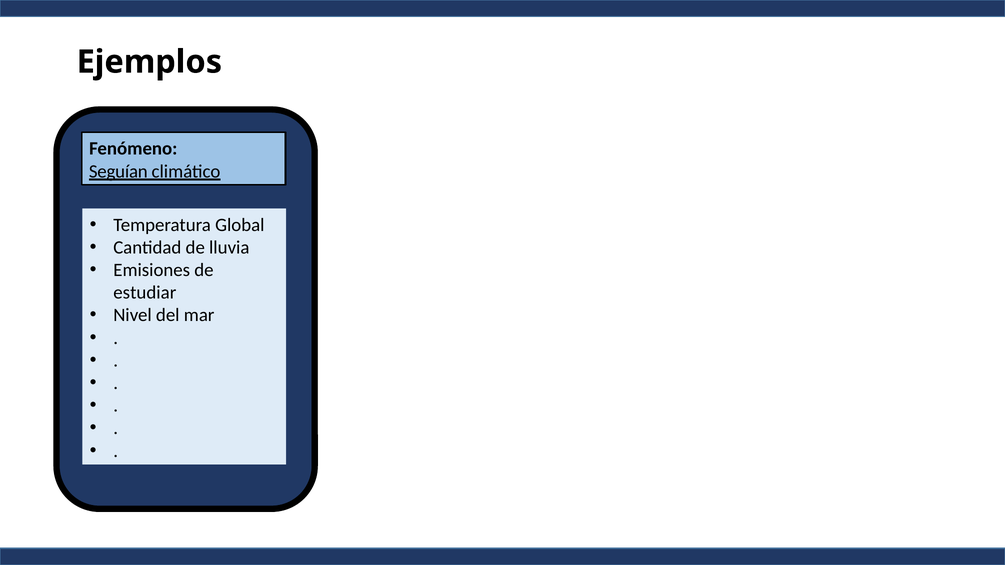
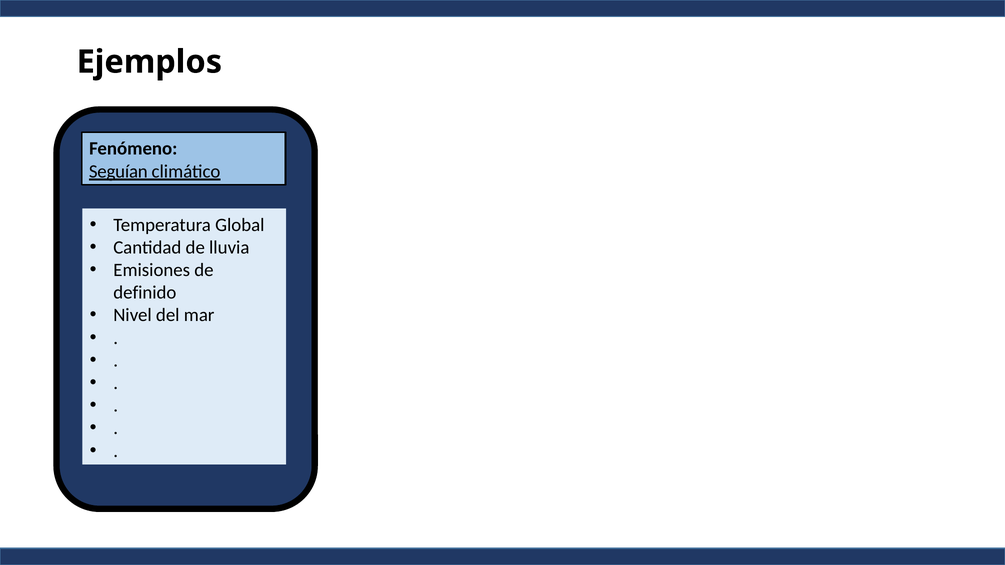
estudiar: estudiar -> definido (145, 293)
